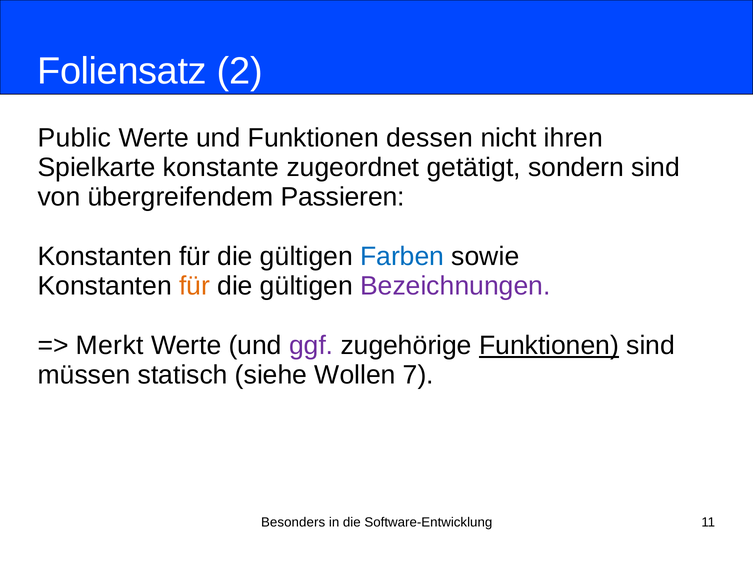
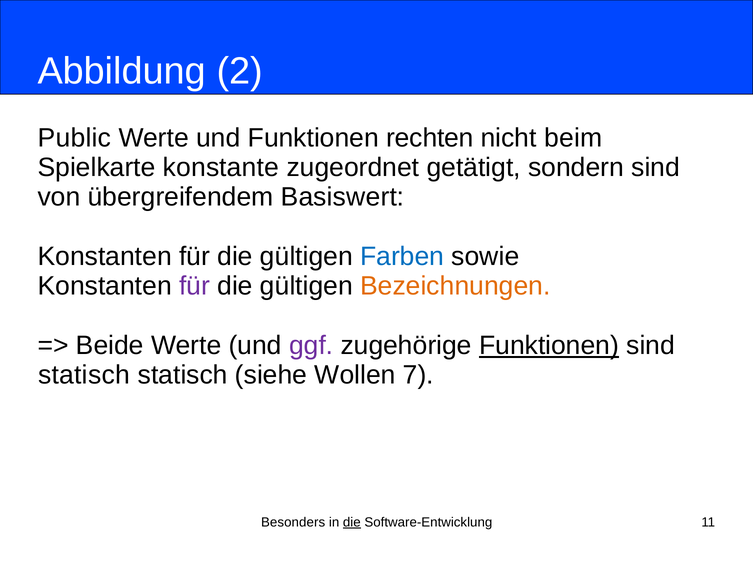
Foliensatz: Foliensatz -> Abbildung (122, 71)
dessen: dessen -> rechten (430, 138)
ihren: ihren -> beim (573, 138)
Passieren: Passieren -> Basiswert (343, 197)
für colour: orange -> purple (195, 286)
Bezeichnungen colour: purple -> orange (455, 286)
Merkt: Merkt -> Beide (110, 345)
müssen: müssen -> statisch (84, 375)
die underline: none -> present (352, 522)
